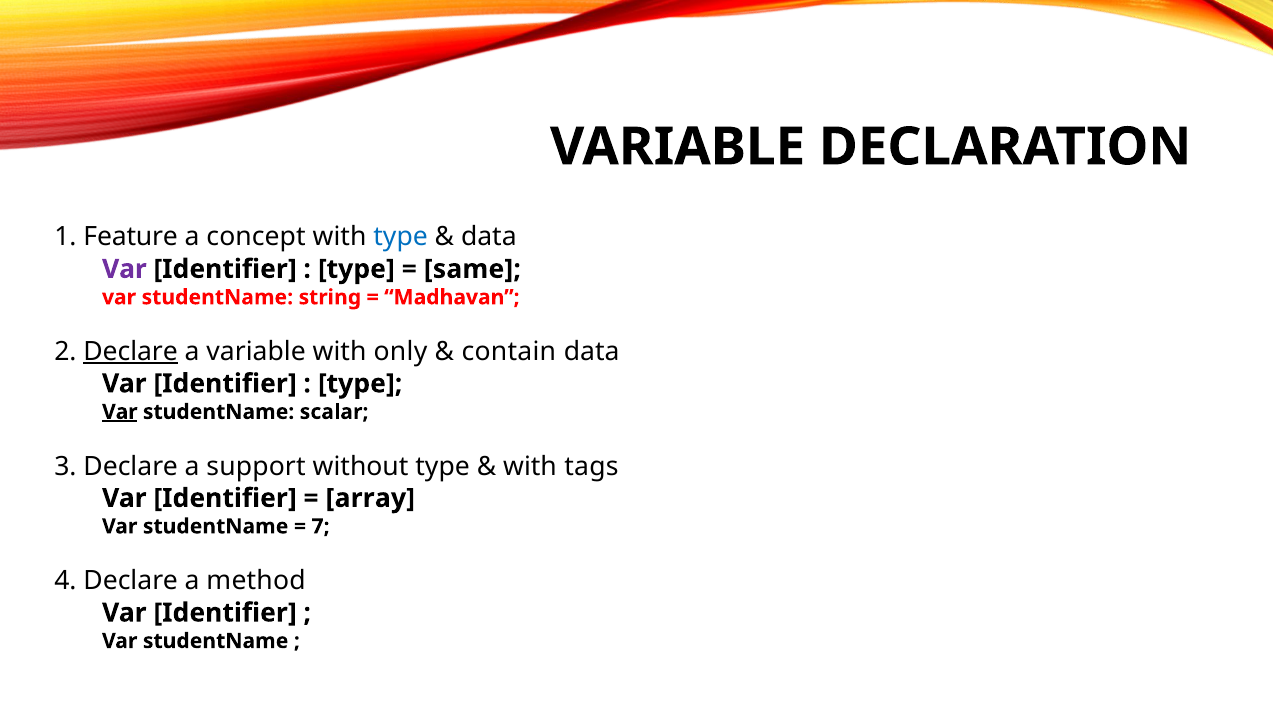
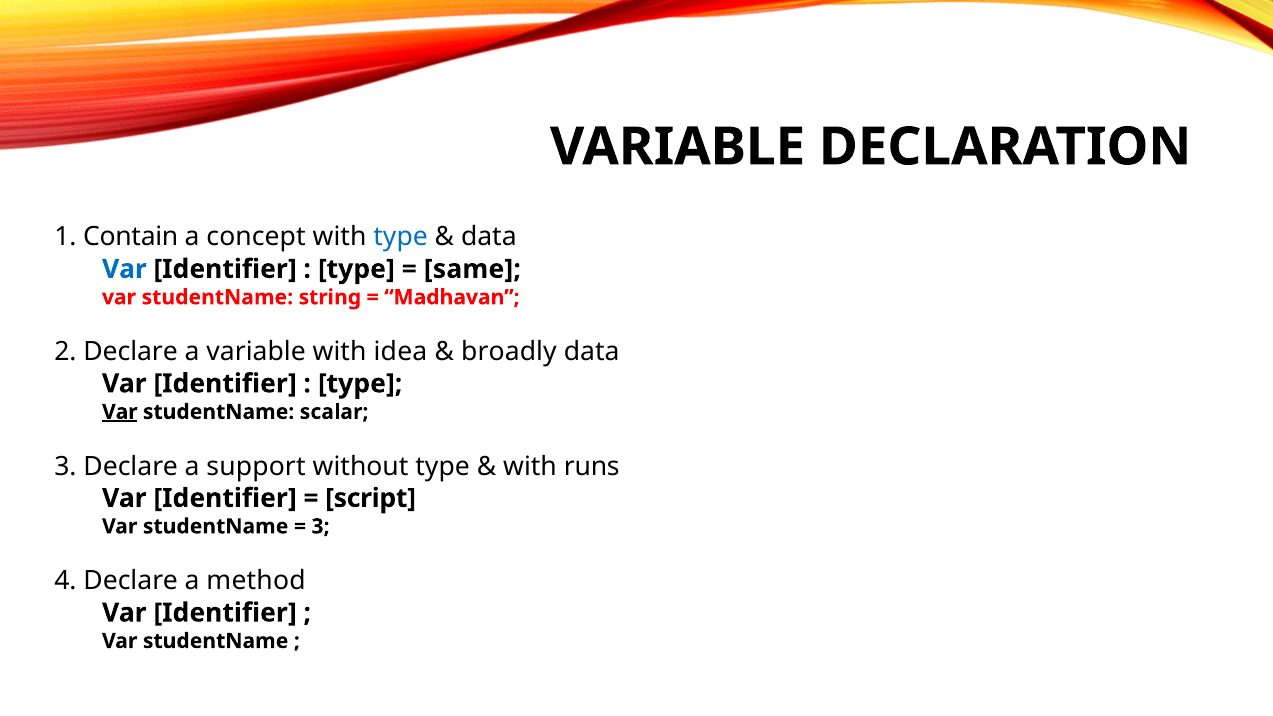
Feature: Feature -> Contain (131, 237)
Var colour: purple -> blue (124, 269)
Declare underline: present -> none (131, 352)
only: only -> idea (400, 352)
contain: contain -> broadly (509, 352)
tags: tags -> runs (592, 466)
array: array -> script (371, 498)
7: 7 -> 3 (321, 526)
